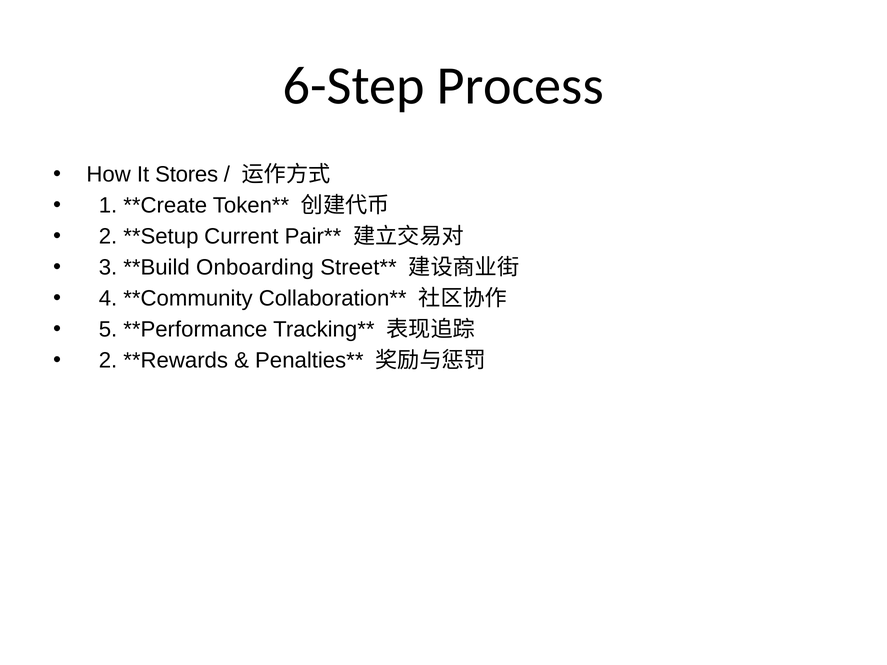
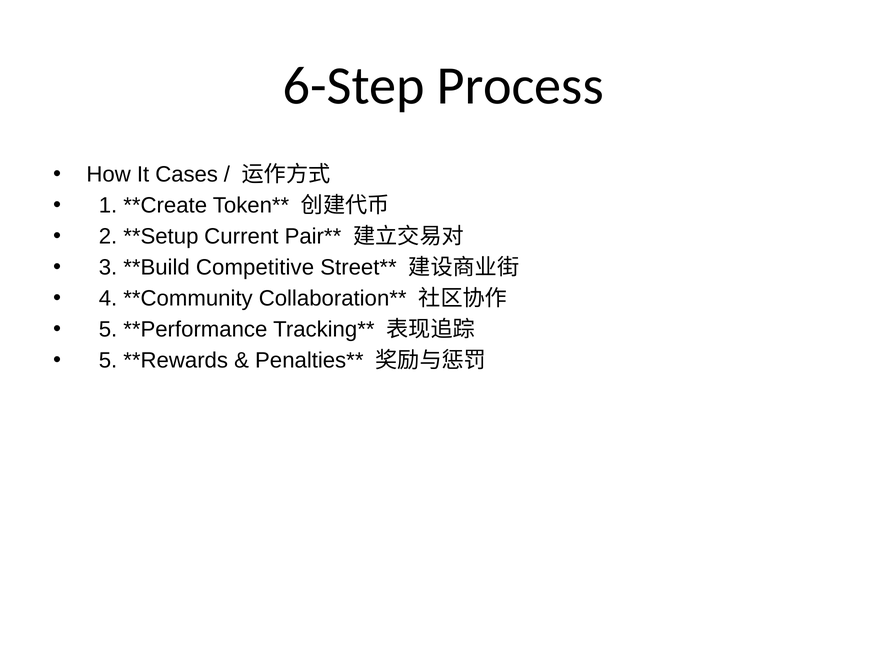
Stores: Stores -> Cases (187, 175)
Onboarding: Onboarding -> Competitive (255, 268)
2: 2 -> 5 (108, 361)
